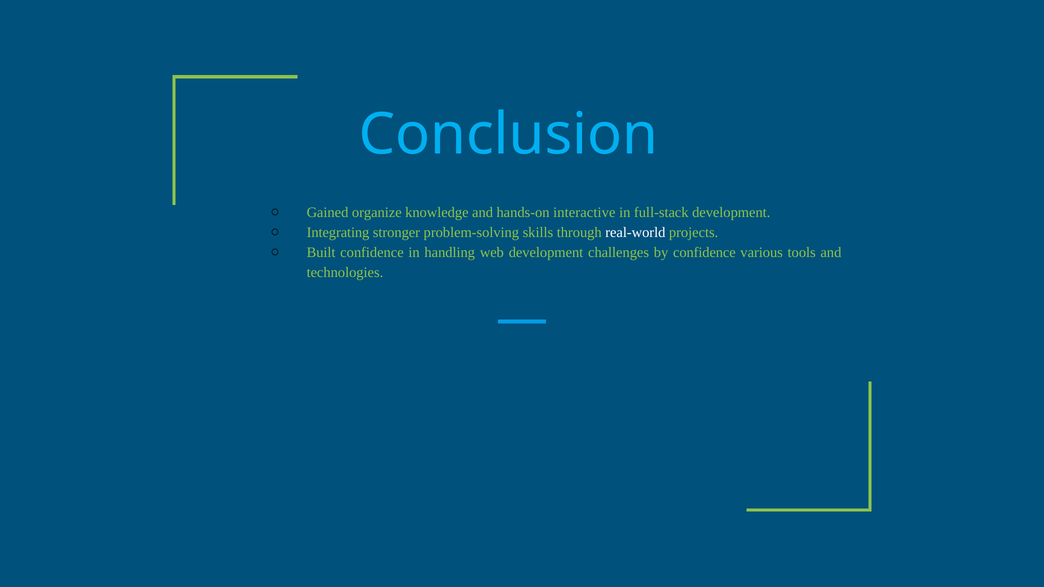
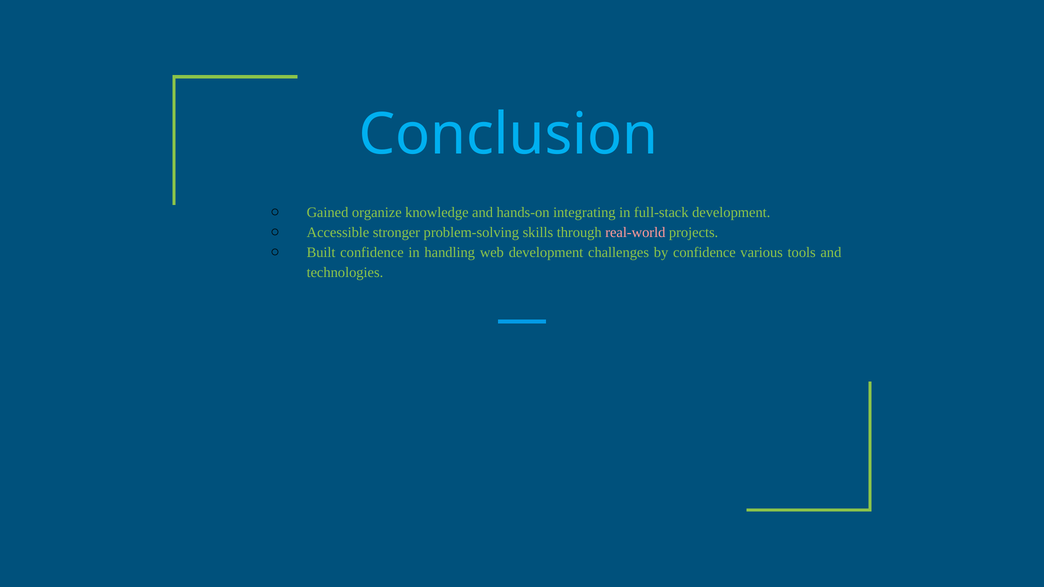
interactive: interactive -> integrating (584, 213)
Integrating: Integrating -> Accessible (338, 233)
real-world colour: white -> pink (635, 233)
